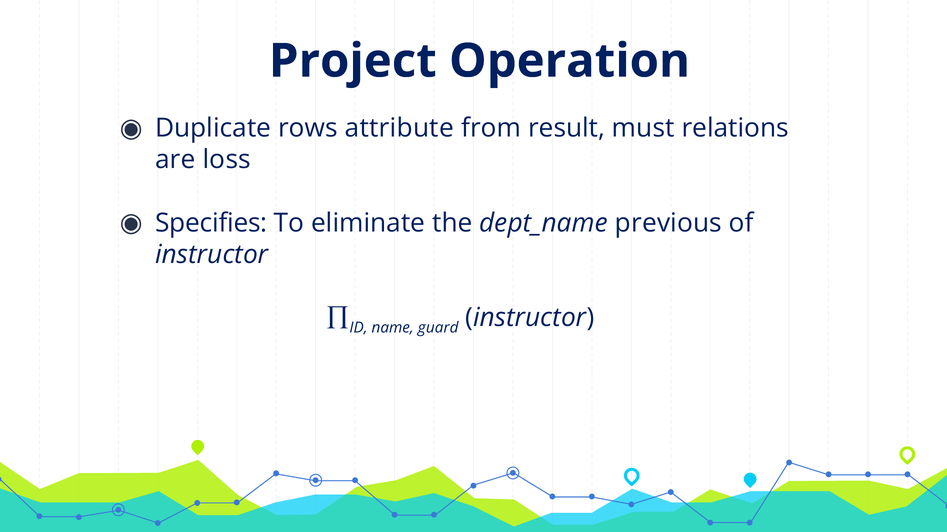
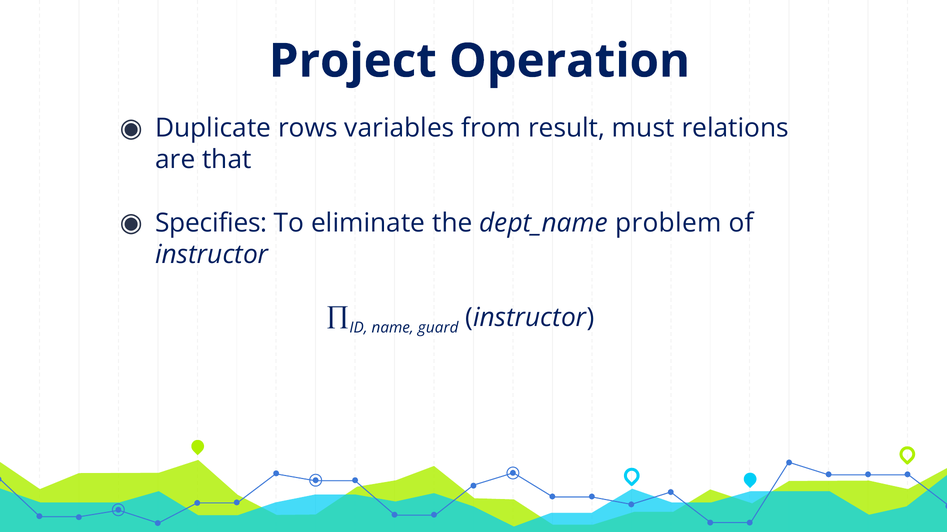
attribute: attribute -> variables (399, 128)
loss: loss -> that (227, 160)
previous: previous -> problem (668, 223)
